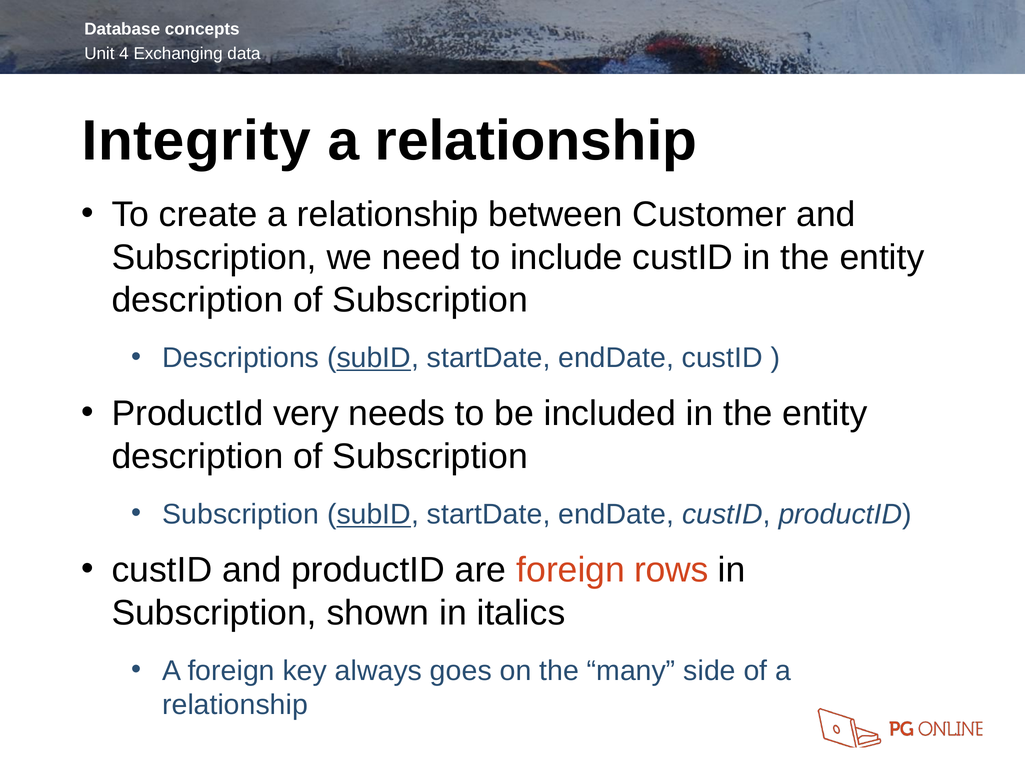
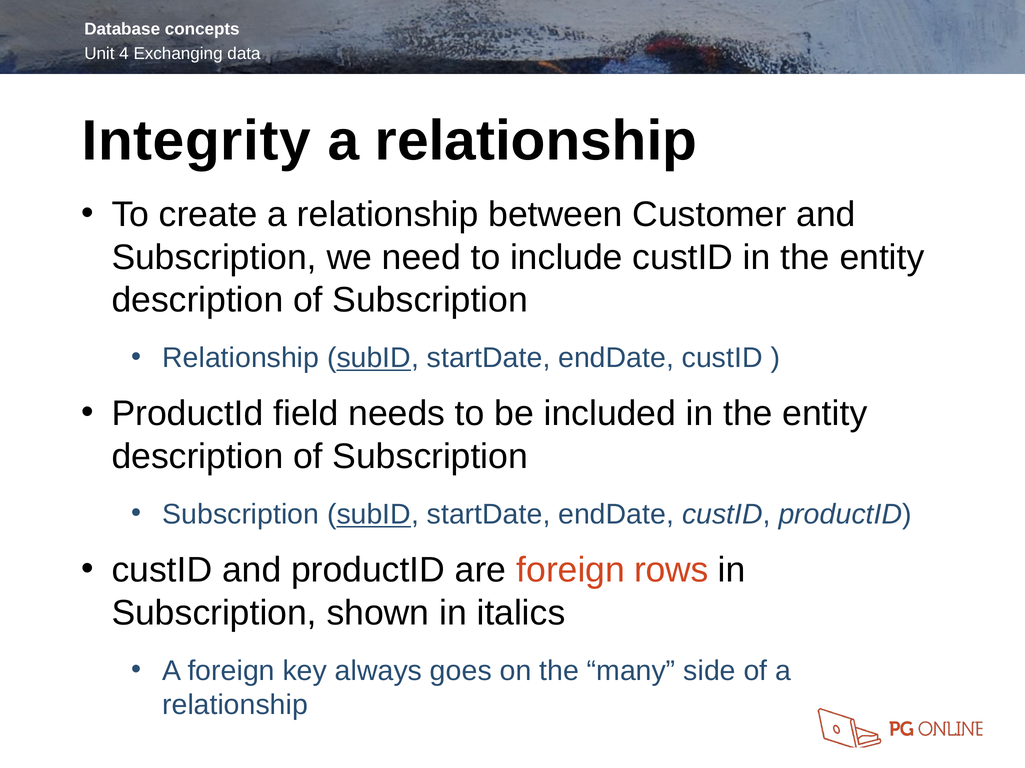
Descriptions: Descriptions -> Relationship (241, 358)
very: very -> field (306, 414)
